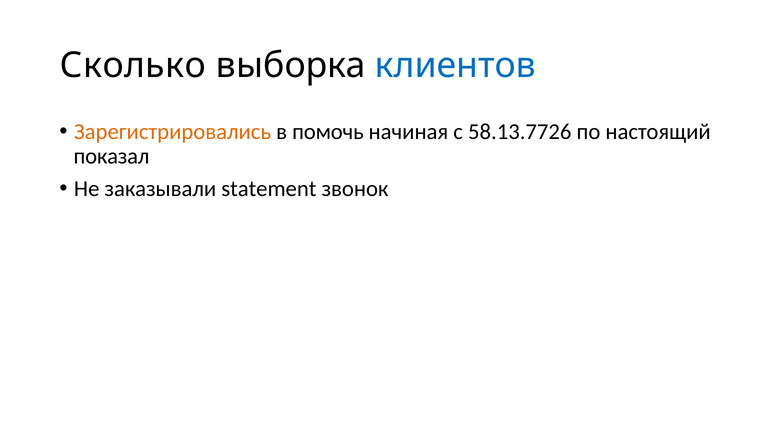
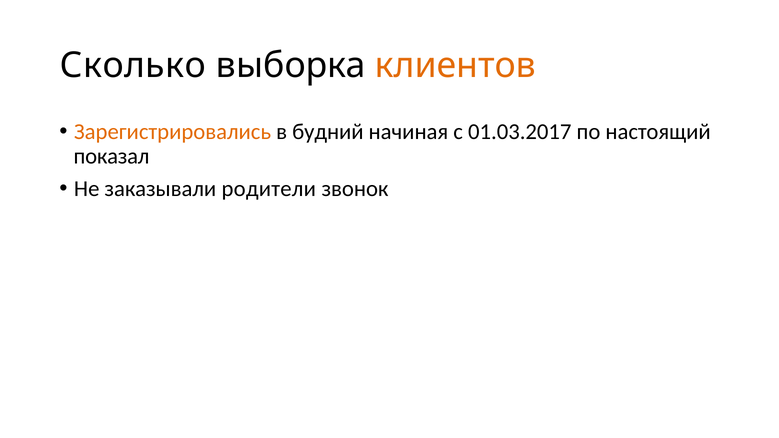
клиентов colour: blue -> orange (455, 65)
помочь: помочь -> будний (328, 132)
58.13.7726: 58.13.7726 -> 01.03.2017 (520, 132)
statement: statement -> родители (269, 189)
